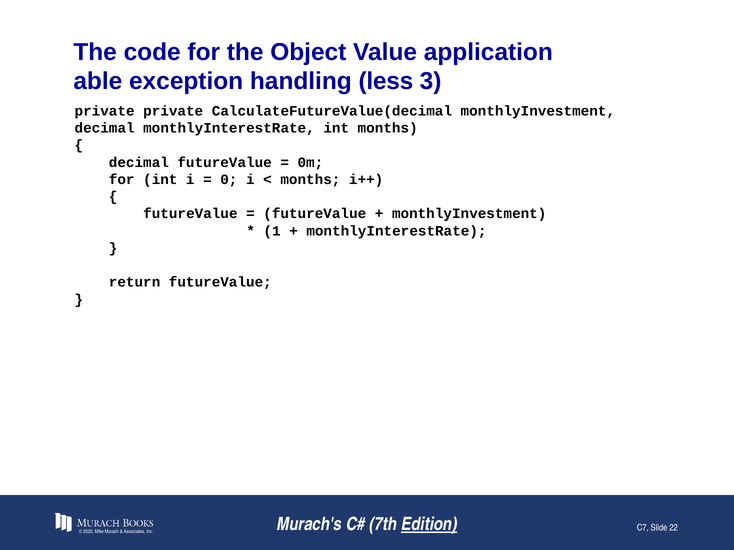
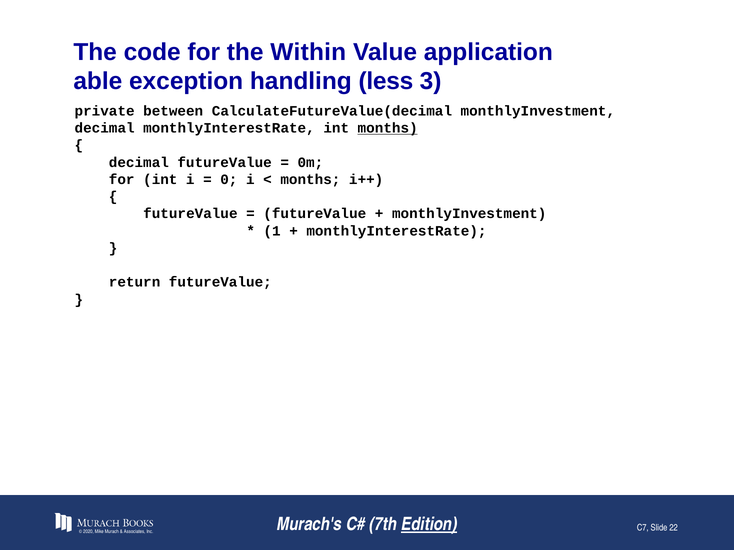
Object: Object -> Within (308, 52)
private private: private -> between (173, 111)
months underline: none -> present (388, 128)
